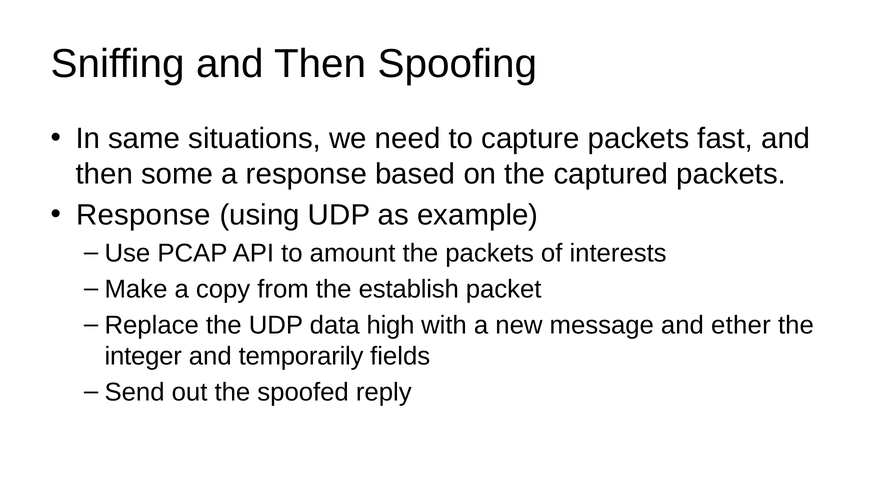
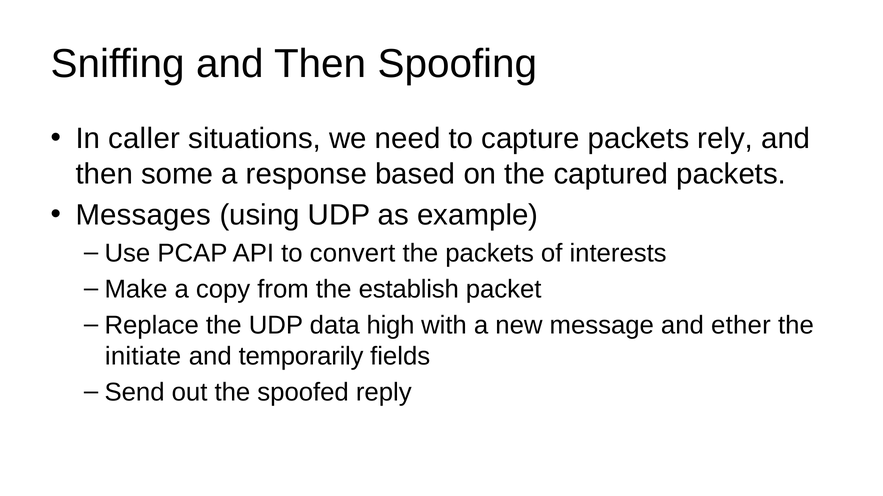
same: same -> caller (144, 139)
fast: fast -> rely (725, 139)
Response: Response -> Messages (143, 215)
amount: amount -> convert (352, 254)
integer: integer -> initiate (143, 357)
